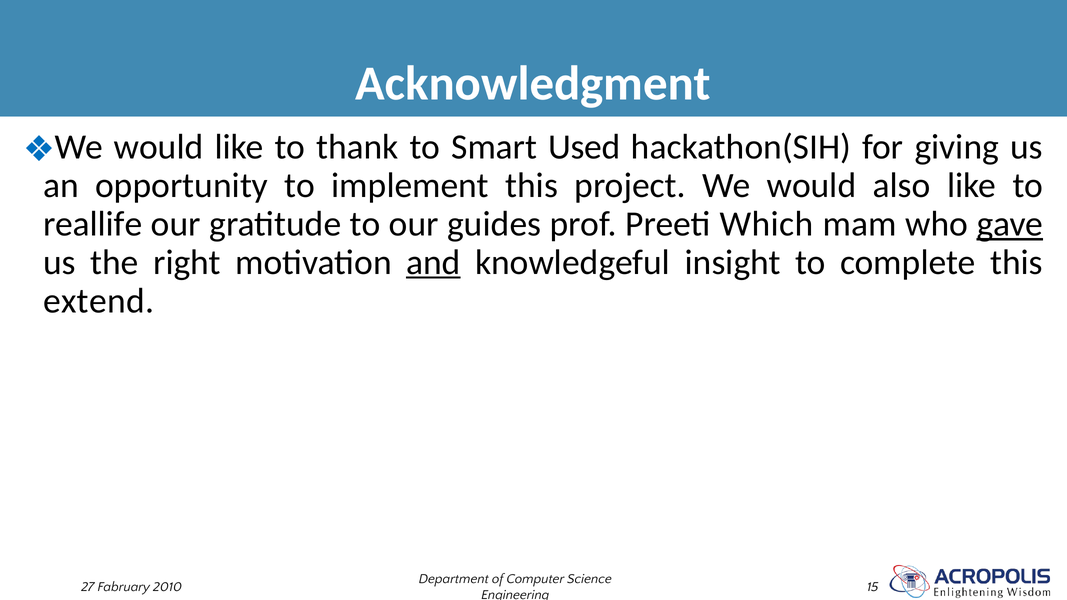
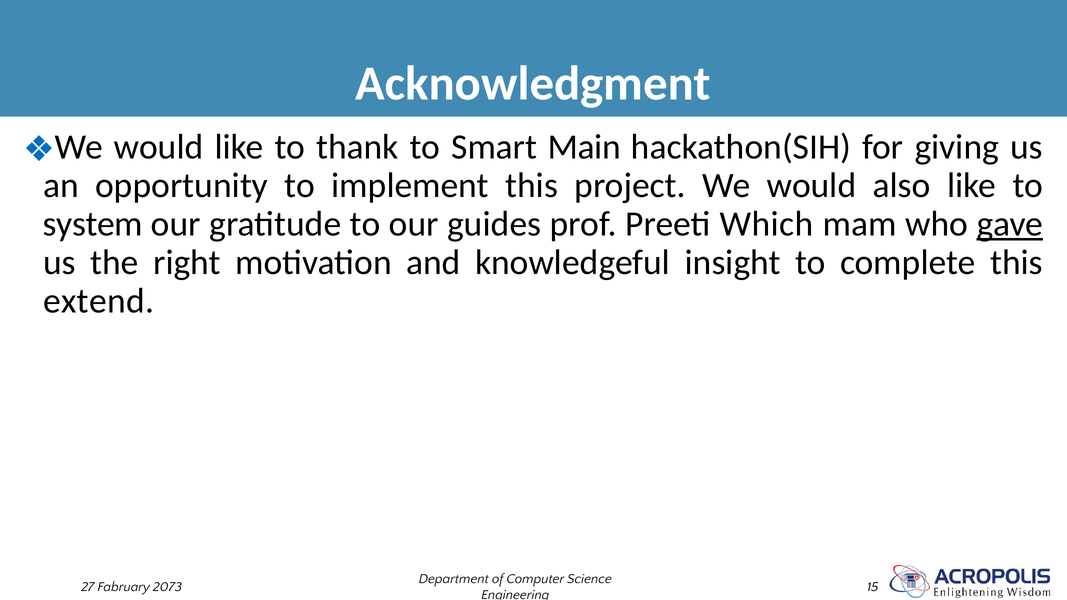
Used: Used -> Main (584, 147)
reallife: reallife -> system (93, 224)
and underline: present -> none (433, 262)
2010: 2010 -> 2073 (168, 587)
